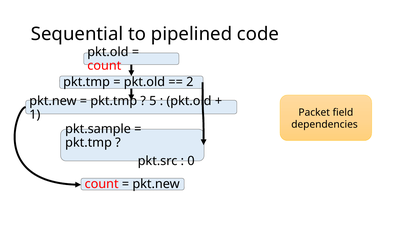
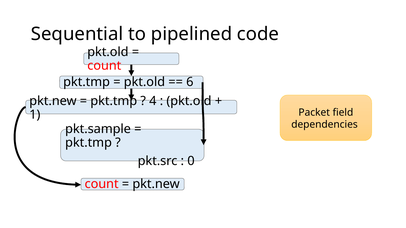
2: 2 -> 6 (190, 82)
5: 5 -> 4 (153, 101)
